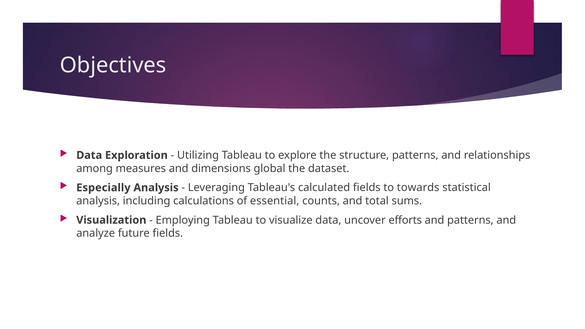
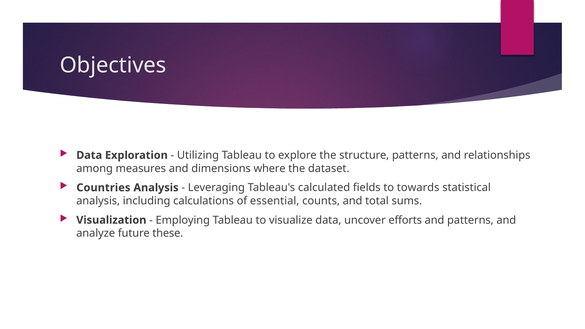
global: global -> where (270, 168)
Especially: Especially -> Countries (103, 188)
future fields: fields -> these (168, 233)
